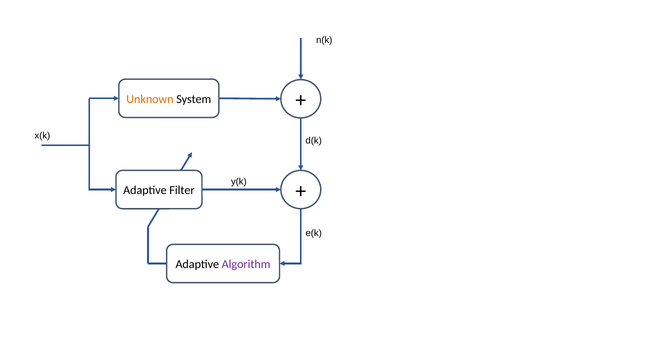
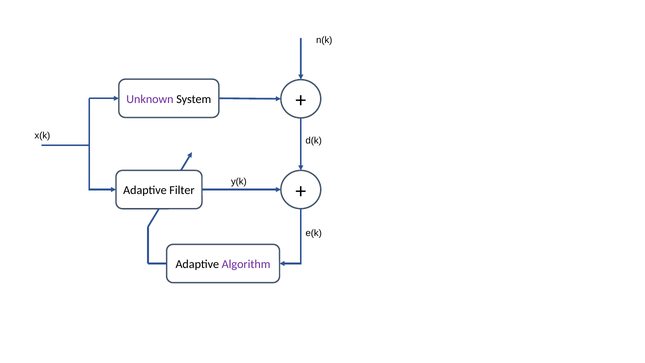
Unknown colour: orange -> purple (150, 99)
